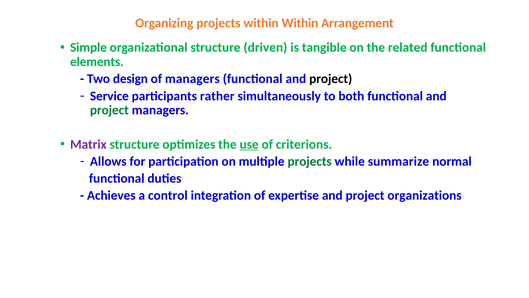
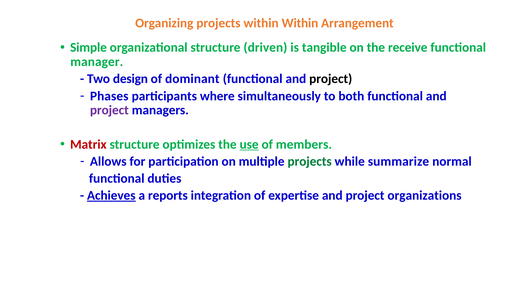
related: related -> receive (408, 47)
elements: elements -> manager (97, 62)
of managers: managers -> dominant (192, 79)
Service: Service -> Phases (109, 96)
rather: rather -> where (217, 96)
project colour: green -> purple (109, 110)
Matrix colour: purple -> red (88, 144)
criterions: criterions -> members (304, 144)
Achieves underline: none -> present (111, 195)
control: control -> reports (168, 195)
